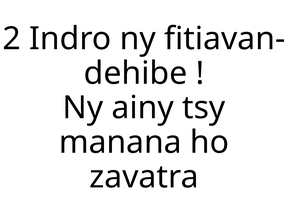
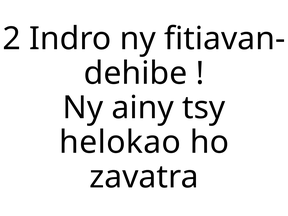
manana: manana -> helokao (120, 142)
